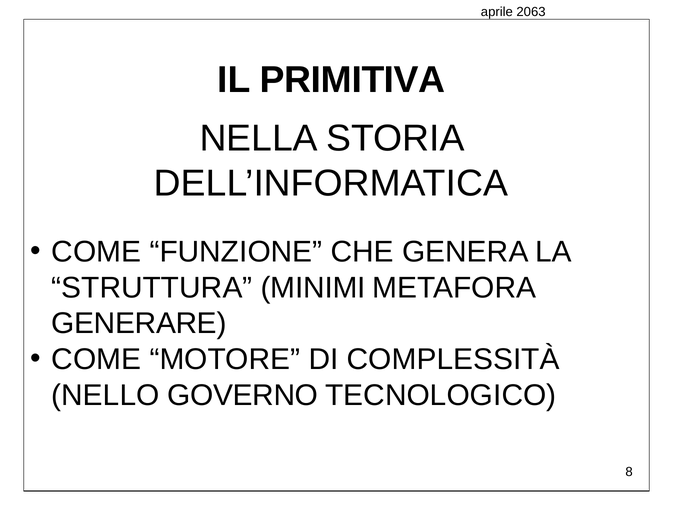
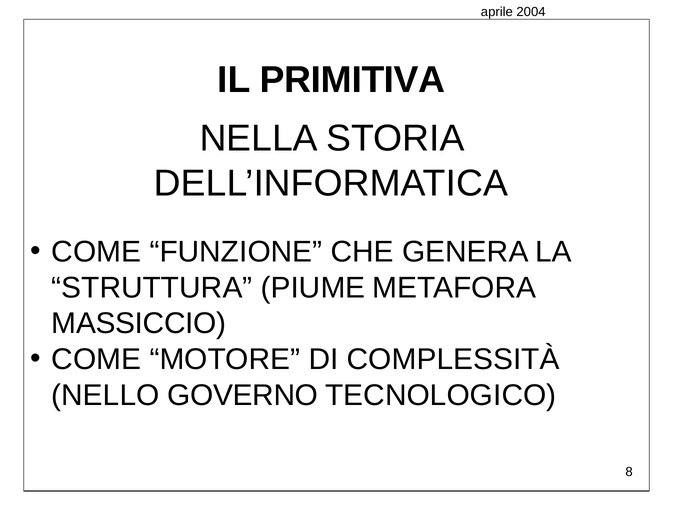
2063: 2063 -> 2004 (531, 12)
MINIMI: MINIMI -> PIUME (313, 288)
GENERARE: GENERARE -> MASSICCIO (139, 323)
